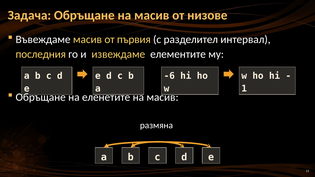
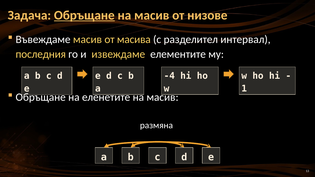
Обръщане underline: none -> present (84, 15)
първия: първия -> масива (134, 39)
-6: -6 -> -4 (169, 76)
